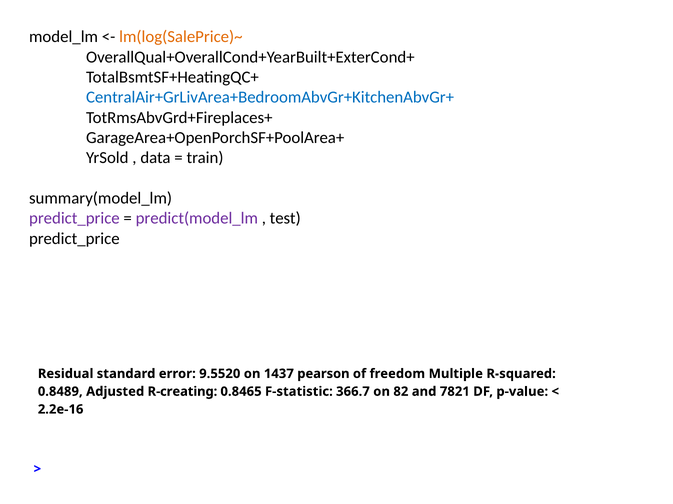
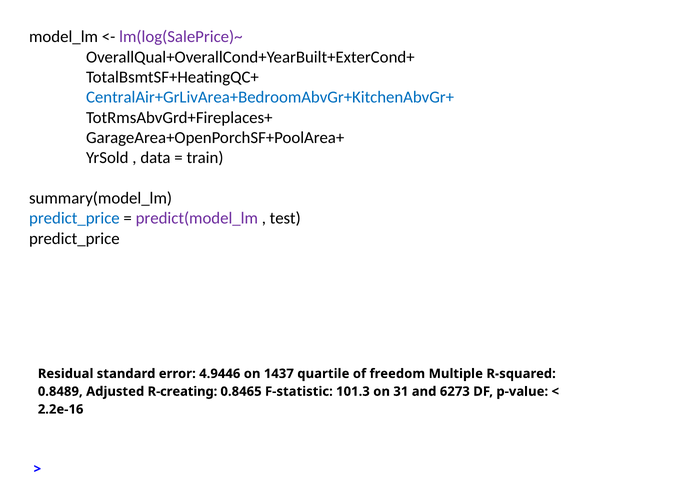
lm(log(SalePrice)~ colour: orange -> purple (181, 37)
predict_price colour: purple -> blue (74, 219)
9.5520: 9.5520 -> 4.9446 (220, 374)
pearson: pearson -> quartile (323, 374)
366.7: 366.7 -> 101.3 (353, 392)
82: 82 -> 31 (401, 392)
7821: 7821 -> 6273 (455, 392)
